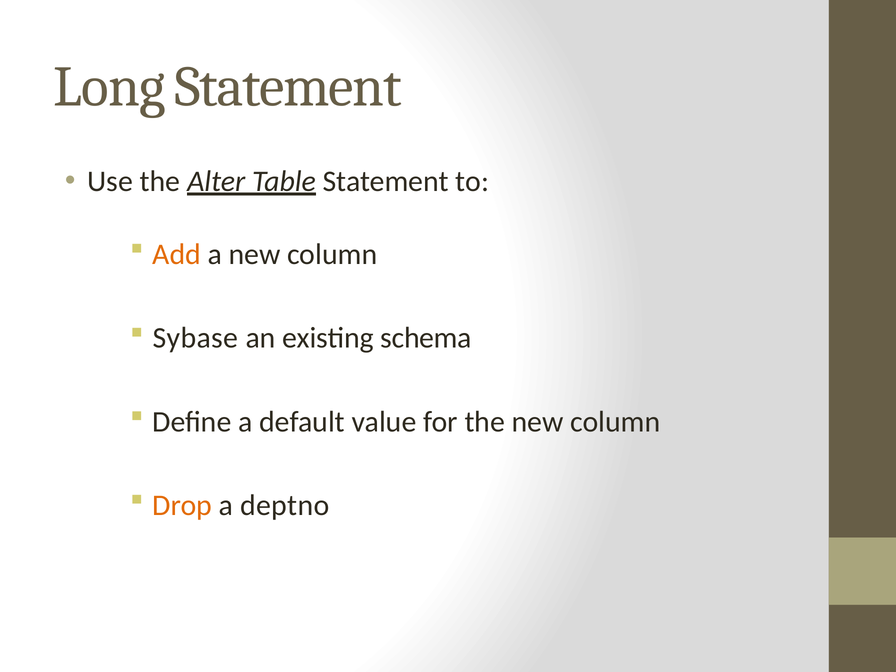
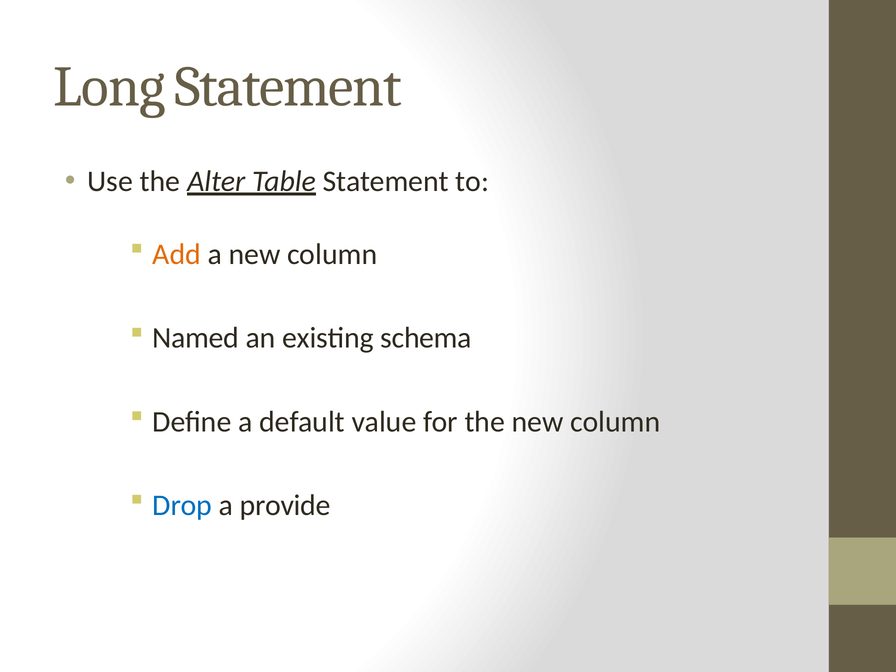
Sybase: Sybase -> Named (196, 338)
Drop colour: orange -> blue (182, 505)
deptno: deptno -> provide (285, 505)
